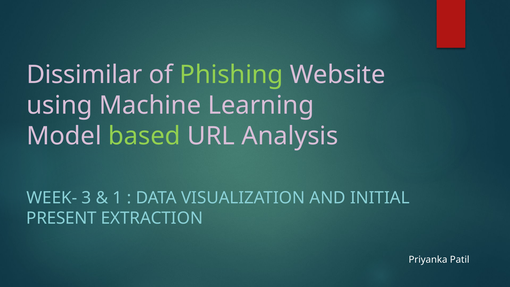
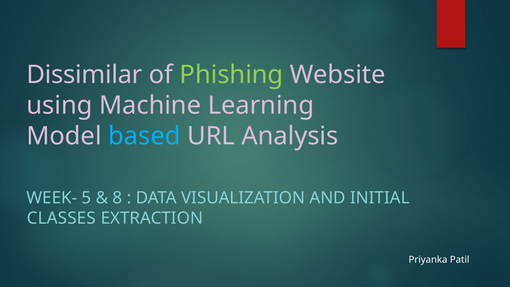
based colour: light green -> light blue (144, 136)
3: 3 -> 5 (86, 198)
1: 1 -> 8 (117, 198)
PRESENT: PRESENT -> CLASSES (61, 218)
